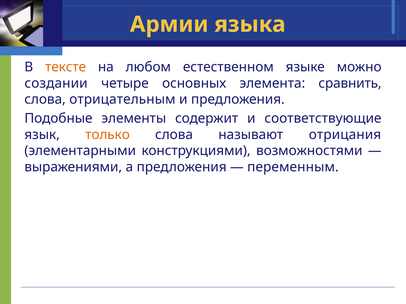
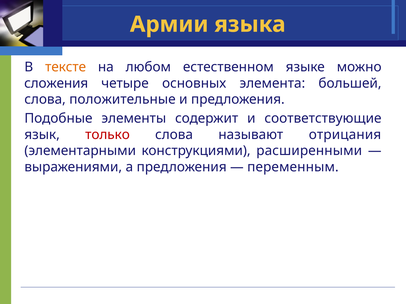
создании: создании -> сложения (56, 83)
сравнить: сравнить -> большей (350, 83)
отрицательным: отрицательным -> положительные (122, 100)
только colour: orange -> red (108, 135)
возможностями: возможностями -> расширенными (309, 151)
